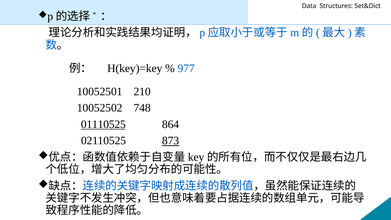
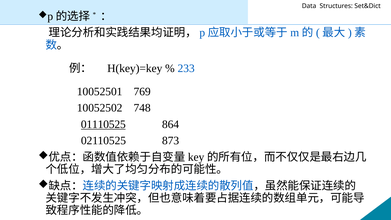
977: 977 -> 233 (186, 68)
210: 210 -> 769 (142, 91)
873 underline: present -> none (171, 141)
